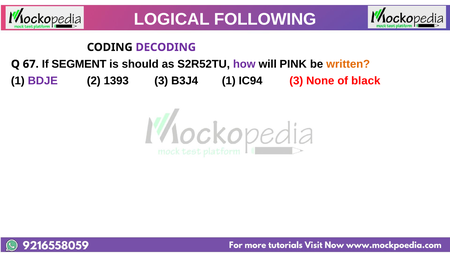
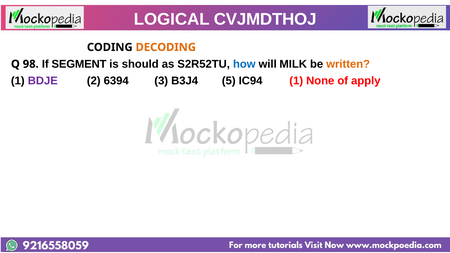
FOLLOWING: FOLLOWING -> CVJMDTHOJ (265, 19)
DECODING colour: purple -> orange (166, 47)
67: 67 -> 98 (29, 64)
how colour: purple -> blue (244, 64)
PINK: PINK -> MILK (293, 64)
1393: 1393 -> 6394 (116, 81)
B3J4 1: 1 -> 5 (229, 81)
IC94 3: 3 -> 1 (296, 81)
black: black -> apply (366, 81)
